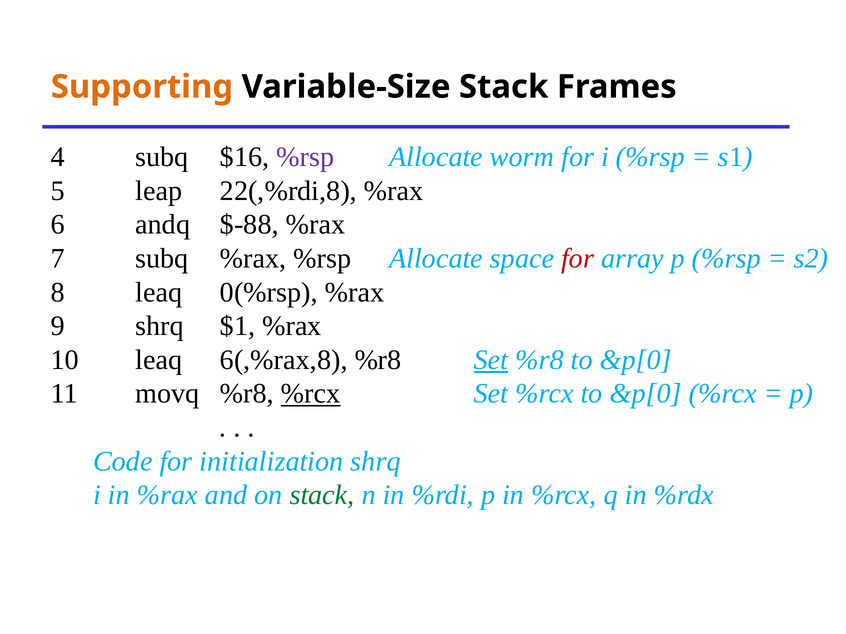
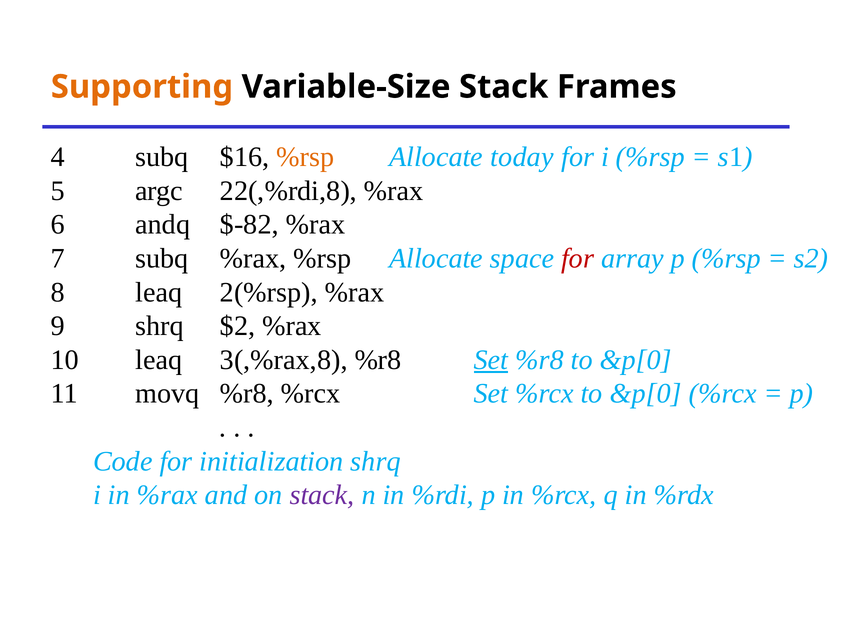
%rsp colour: purple -> orange (305, 157)
worm: worm -> today (522, 157)
leap: leap -> argc (159, 191)
$-88: $-88 -> $-82 (249, 225)
0(%rsp: 0(%rsp -> 2(%rsp (269, 292)
$1: $1 -> $2 (238, 326)
6(,%rax,8: 6(,%rax,8 -> 3(,%rax,8 (284, 360)
%rcx underline: present -> none (311, 394)
stack colour: green -> purple (322, 495)
